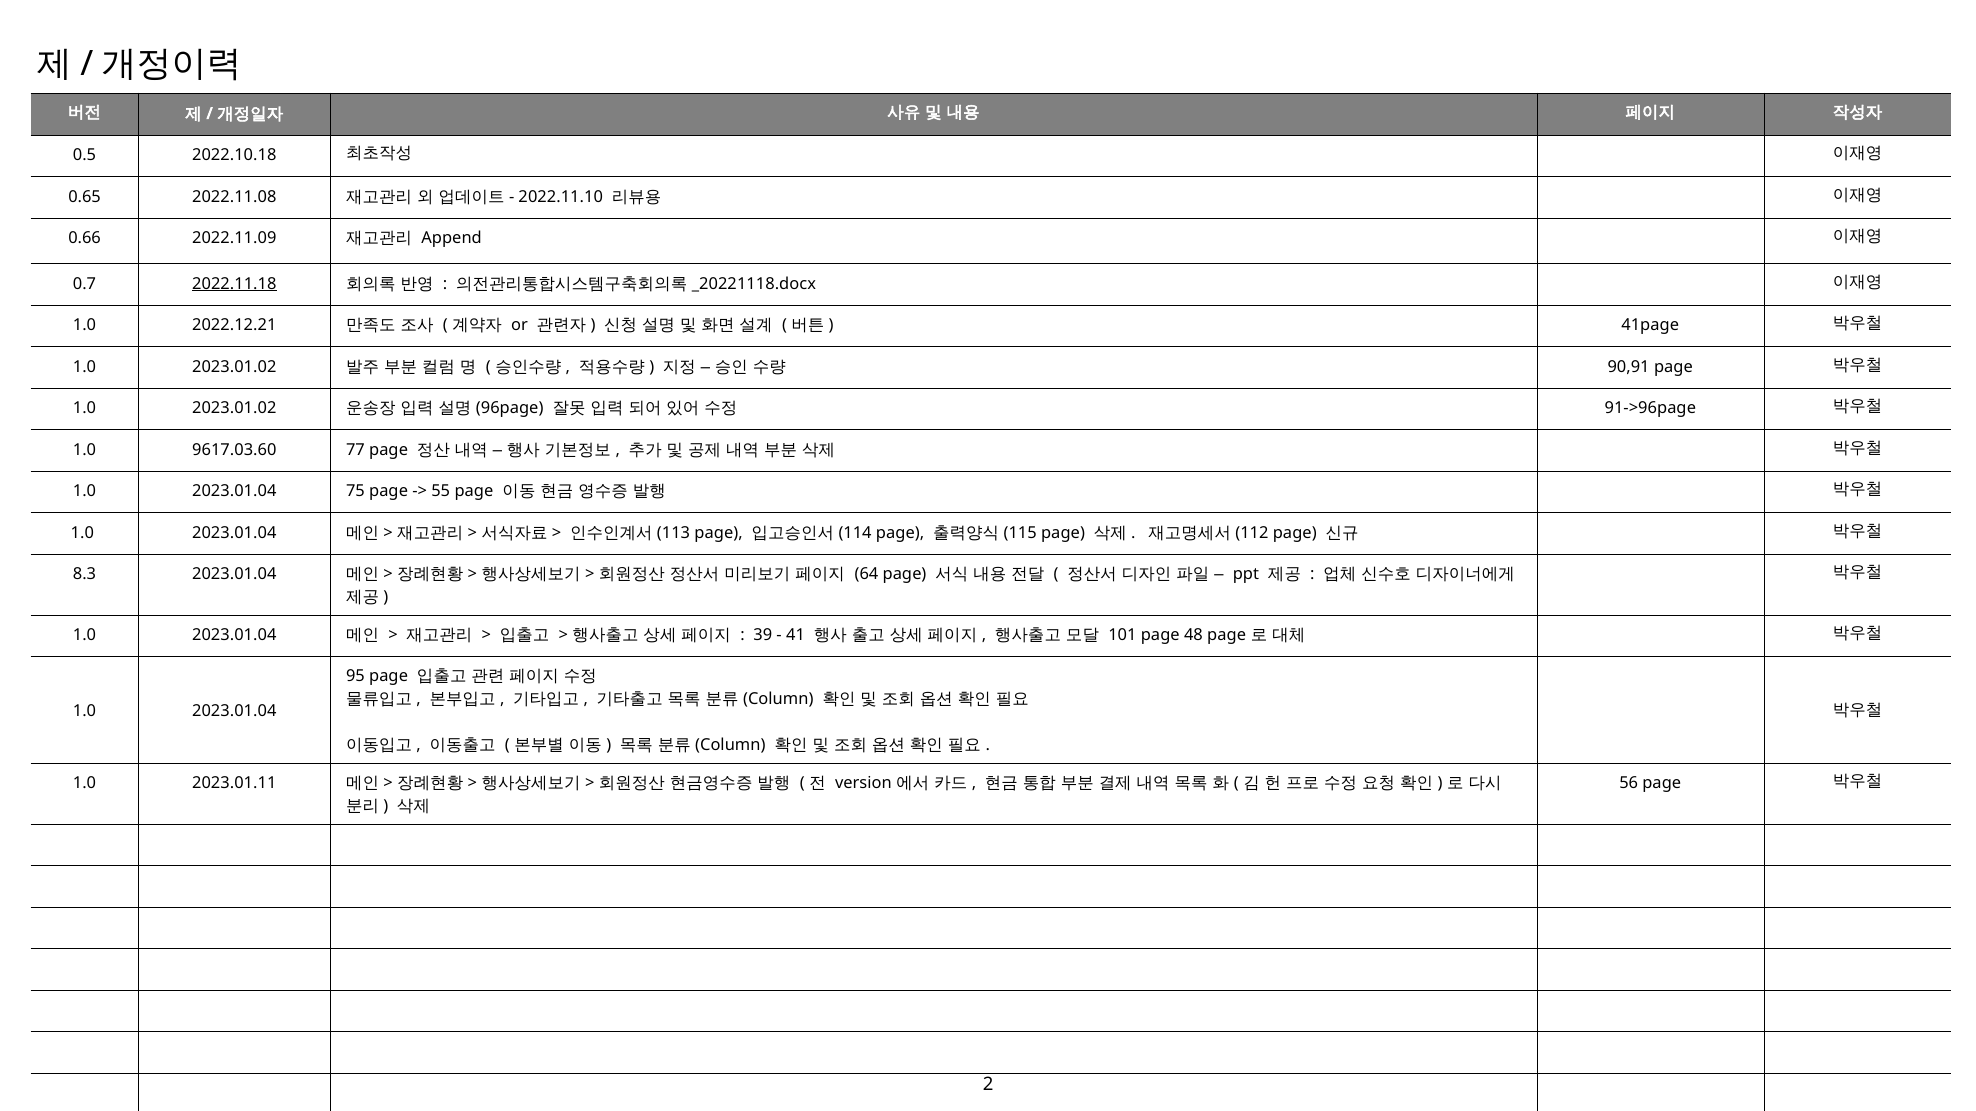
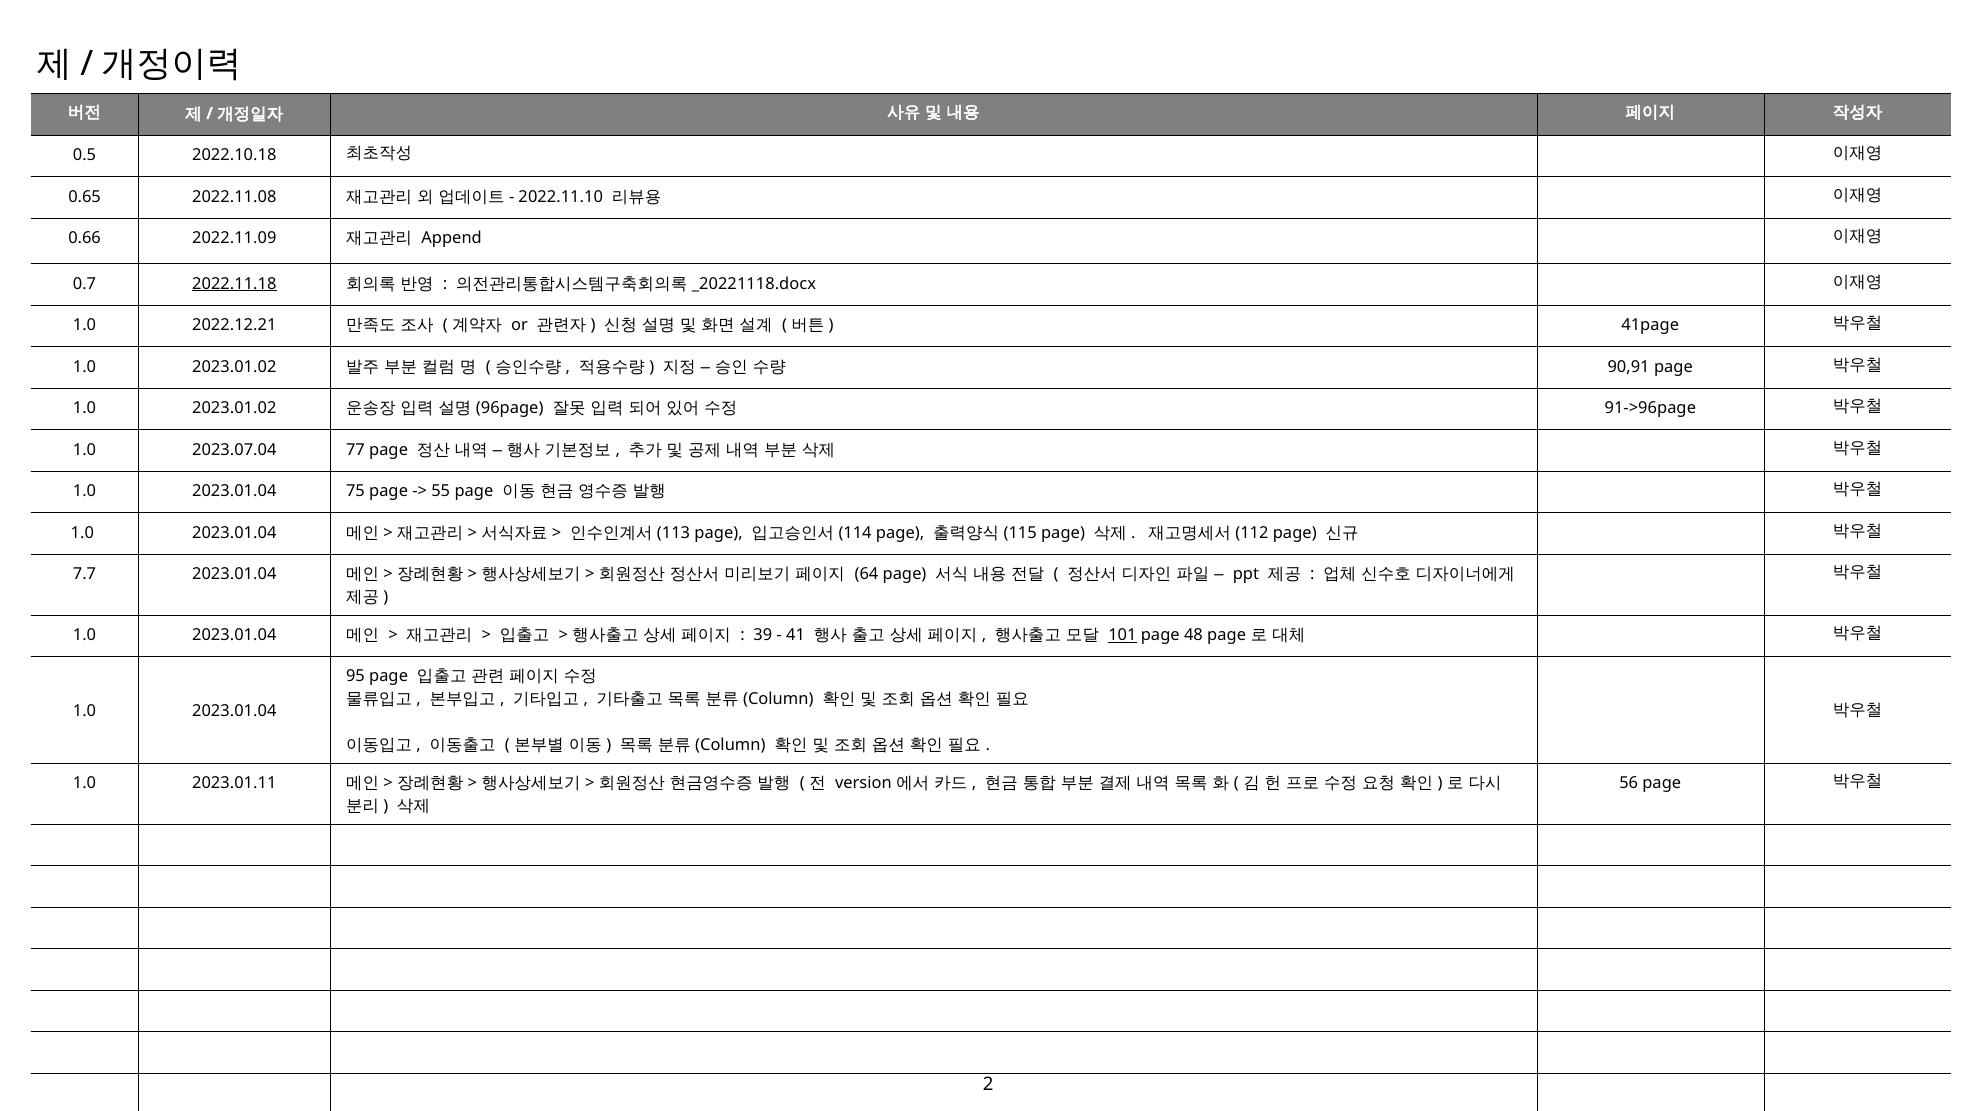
9617.03.60: 9617.03.60 -> 2023.07.04 (234, 450)
8.3: 8.3 -> 7.7 (85, 574)
101 underline: none -> present (1122, 635)
